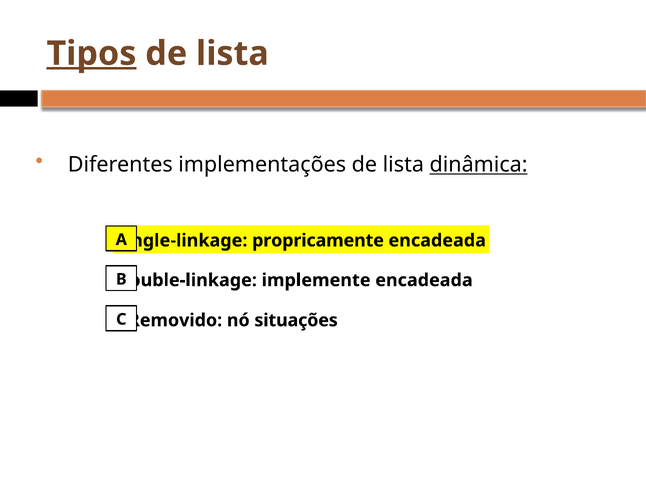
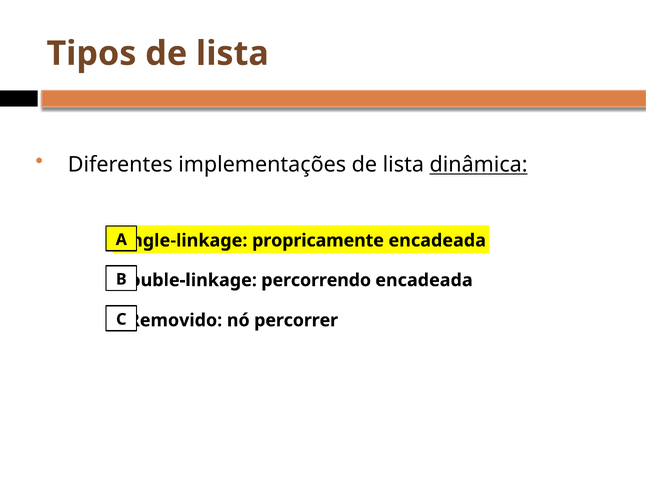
Tipos underline: present -> none (91, 54)
implemente: implemente -> percorrendo (316, 280)
situações: situações -> percorrer (296, 320)
